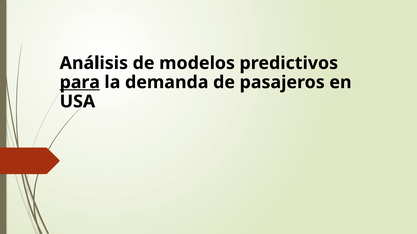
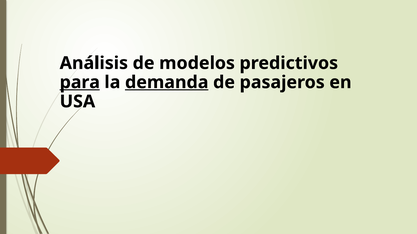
demanda underline: none -> present (167, 82)
